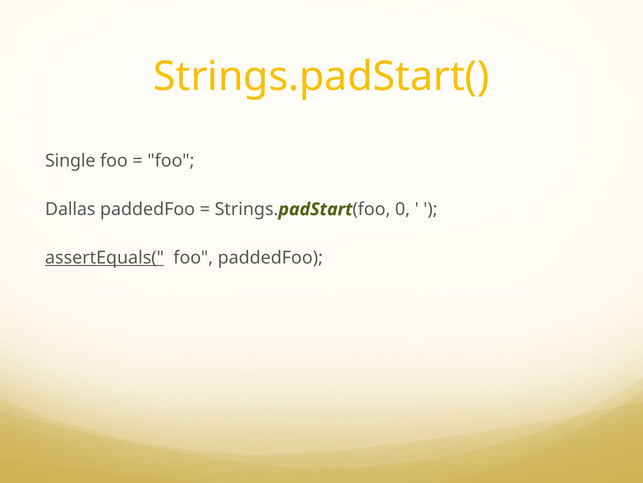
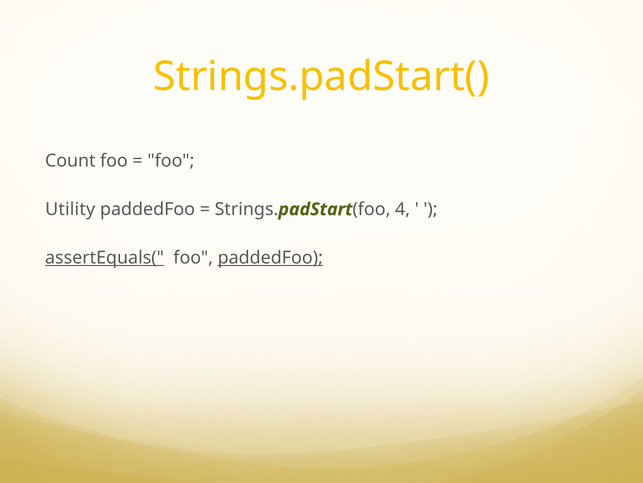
Single: Single -> Count (70, 161)
Dallas: Dallas -> Utility (70, 209)
0: 0 -> 4 (403, 209)
paddedFoo underline: none -> present (270, 257)
